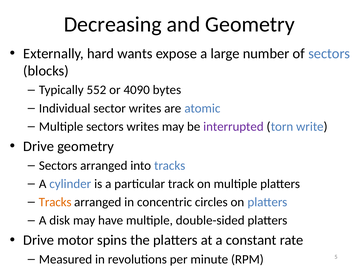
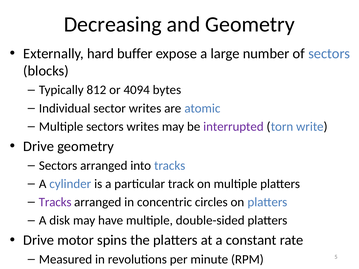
wants: wants -> buffer (135, 54)
552: 552 -> 812 (96, 90)
4090: 4090 -> 4094 (137, 90)
Tracks colour: orange -> purple (55, 202)
